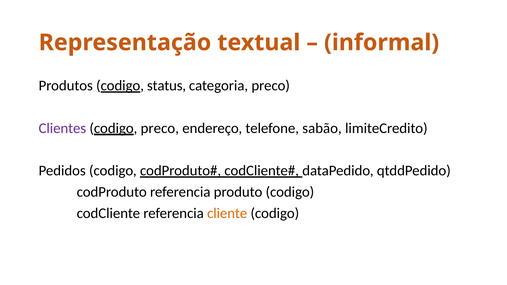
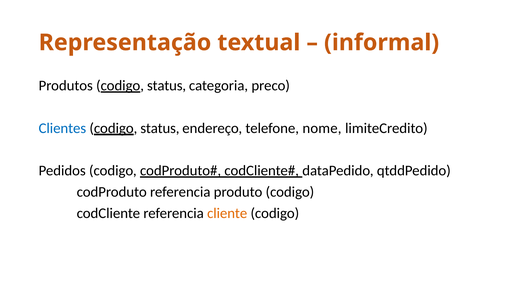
Clientes colour: purple -> blue (62, 128)
preco: preco -> status (160, 128)
sabão: sabão -> nome (322, 128)
